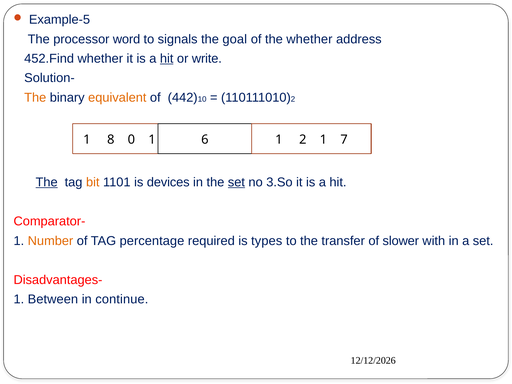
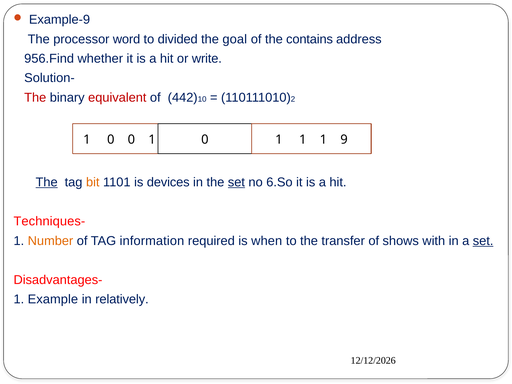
Example-5: Example-5 -> Example-9 (59, 20)
signals: signals -> divided (178, 39)
the whether: whether -> contains (310, 39)
452.Find: 452.Find -> 956.Find (49, 59)
hit underline: present -> none (167, 59)
The colour: orange -> red (35, 98)
equivalent colour: orange -> red (117, 98)
8: 8 -> 0 (111, 140)
0 1 6: 6 -> 0 (205, 140)
2: 2 -> 1 (303, 140)
7: 7 -> 9 (344, 140)
3.So: 3.So -> 6.So (279, 182)
Comparator-: Comparator- -> Techniques- (49, 221)
percentage: percentage -> information (152, 241)
types: types -> when (267, 241)
slower: slower -> shows (401, 241)
set underline: none -> present (483, 241)
Between: Between -> Example (53, 299)
continue: continue -> relatively (122, 299)
